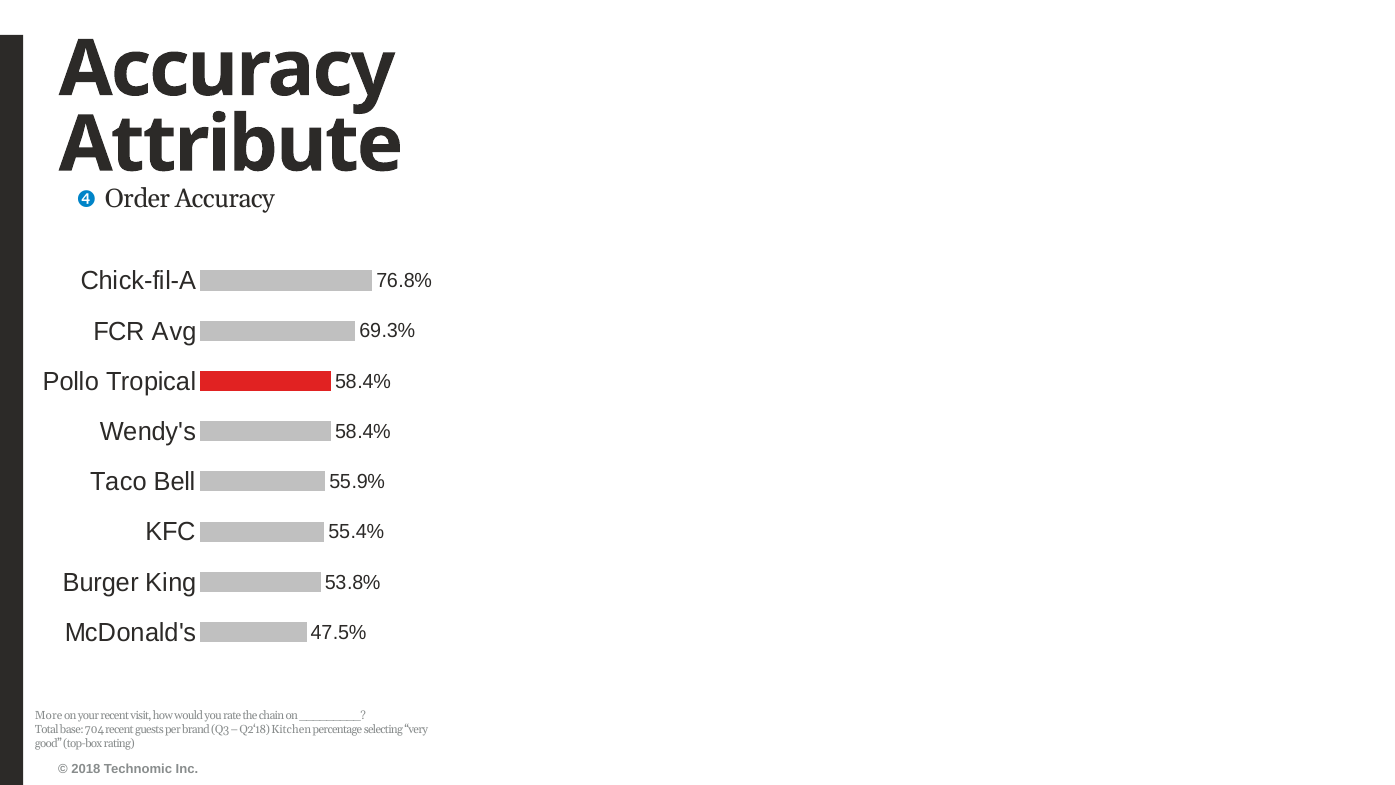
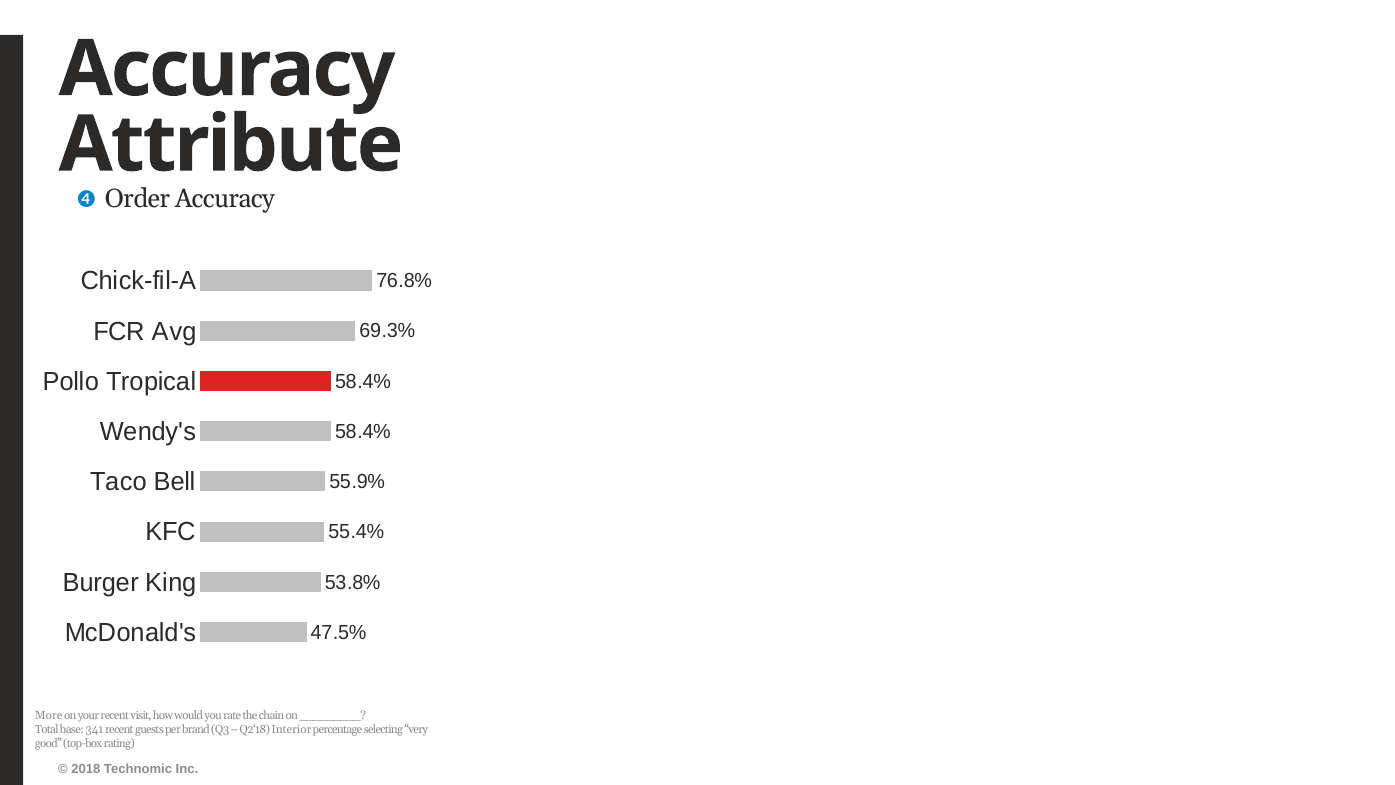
704: 704 -> 341 (94, 729)
Kitchen: Kitchen -> Interior (291, 729)
